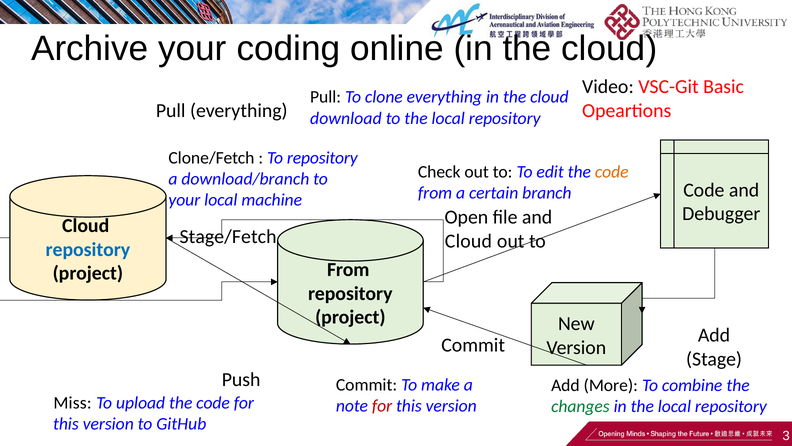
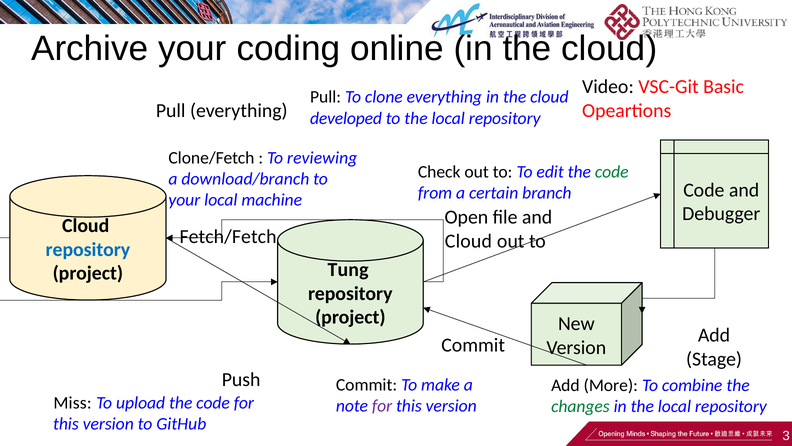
download: download -> developed (346, 118)
To repository: repository -> reviewing (322, 158)
code colour: orange -> green (612, 172)
Stage/Fetch: Stage/Fetch -> Fetch/Fetch (228, 236)
project From: From -> Tung (348, 270)
for colour: red -> purple (382, 406)
